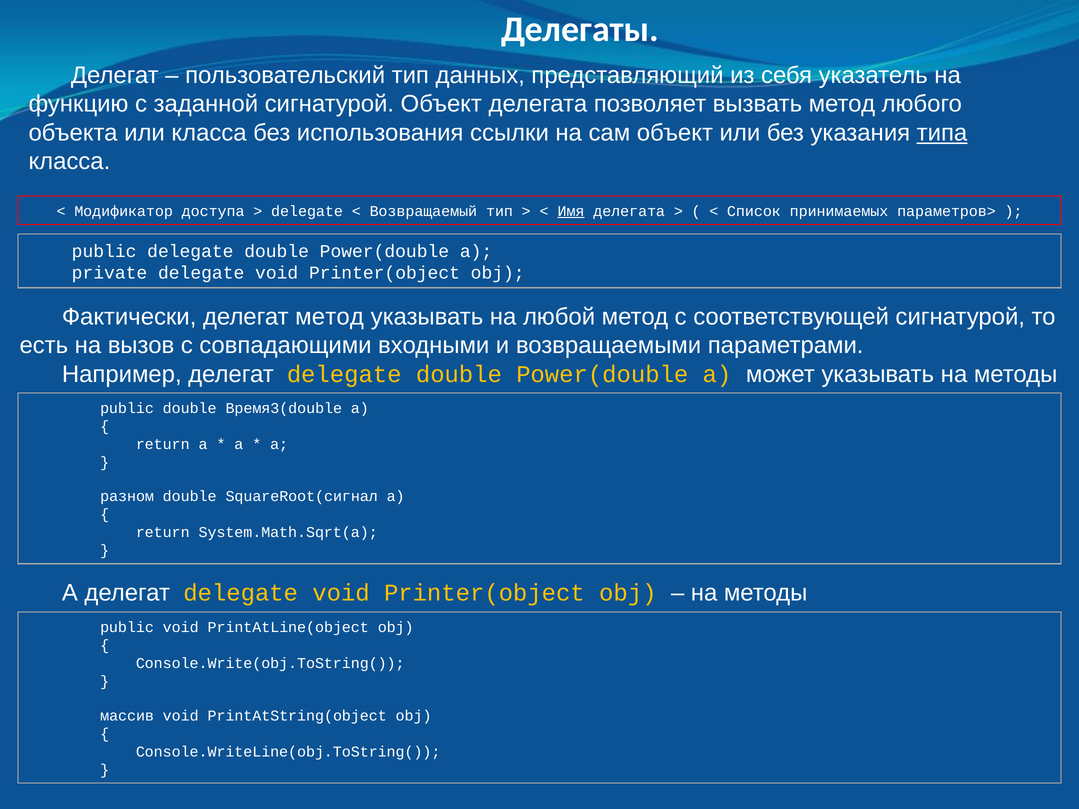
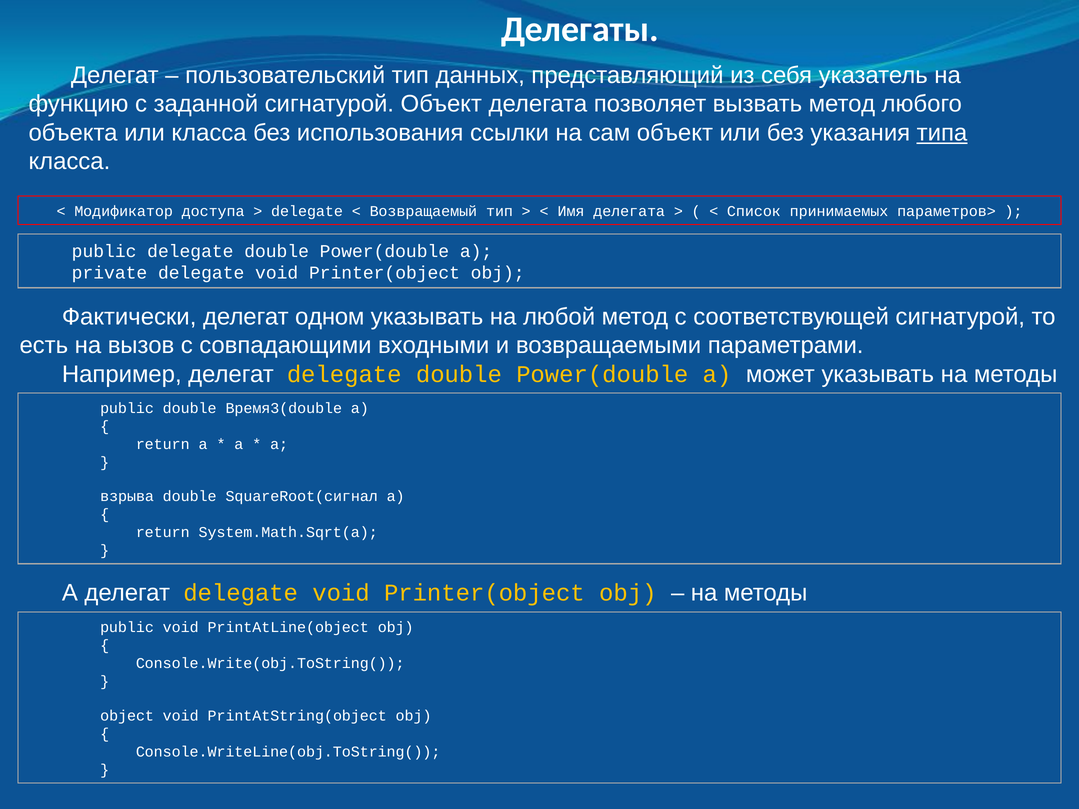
Имя underline: present -> none (571, 211)
делегат метод: метод -> одном (330, 317)
разном: разном -> взрыва (127, 497)
массив: массив -> object (127, 716)
